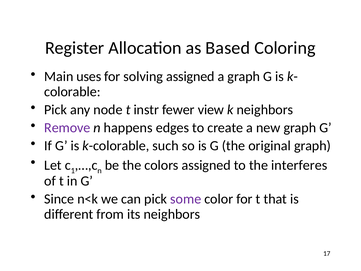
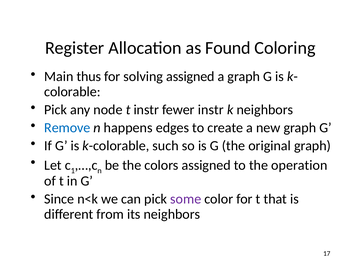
Based: Based -> Found (228, 48)
uses: uses -> thus (89, 76)
fewer view: view -> instr (211, 110)
Remove colour: purple -> blue (67, 128)
interferes: interferes -> operation (299, 165)
